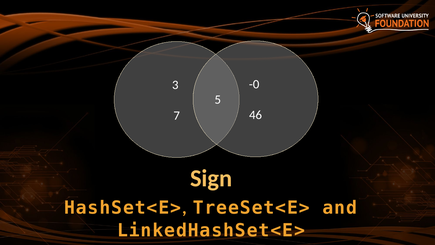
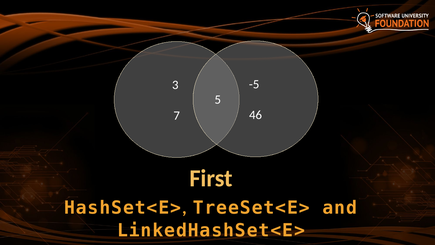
-0: -0 -> -5 (254, 84)
Sign: Sign -> First (211, 178)
